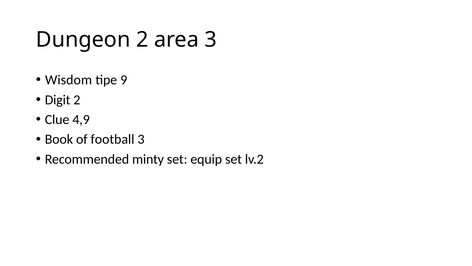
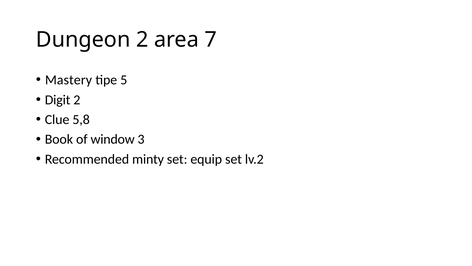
area 3: 3 -> 7 (211, 40)
Wisdom: Wisdom -> Mastery (69, 80)
9: 9 -> 5 (124, 80)
4,9: 4,9 -> 5,8 (81, 119)
football: football -> window (113, 139)
